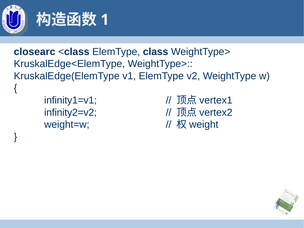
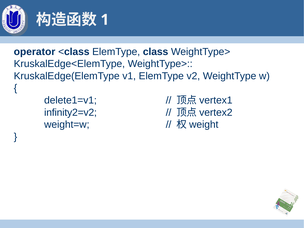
closearc: closearc -> operator (35, 52)
infinity1=v1: infinity1=v1 -> delete1=v1 (70, 100)
